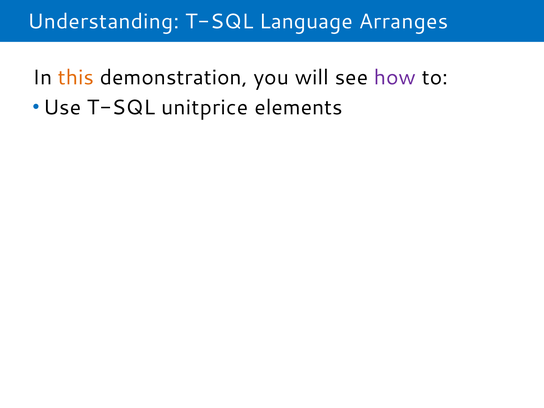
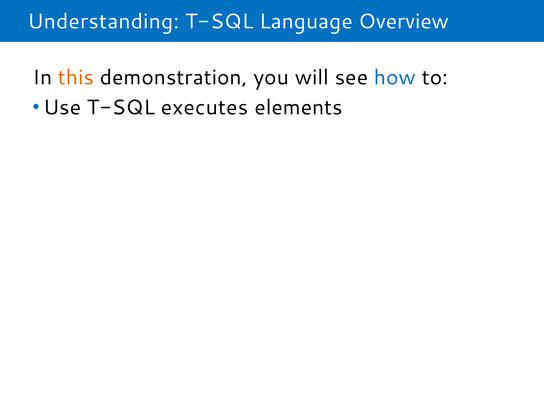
Arranges: Arranges -> Overview (404, 22)
how colour: purple -> blue (395, 78)
unitprice: unitprice -> executes (205, 108)
